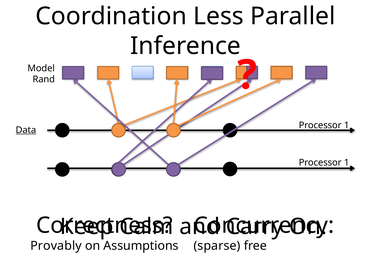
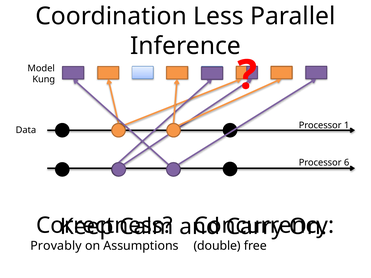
Rand: Rand -> Kung (44, 79)
Data underline: present -> none (26, 130)
1: 1 -> 6 (347, 163)
sparse: sparse -> double (217, 246)
